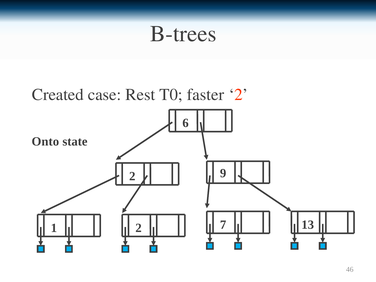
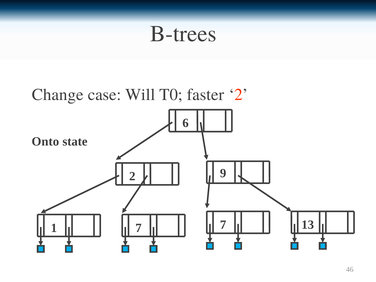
Created: Created -> Change (58, 95)
Rest: Rest -> Will (140, 95)
1 2: 2 -> 7 (139, 228)
